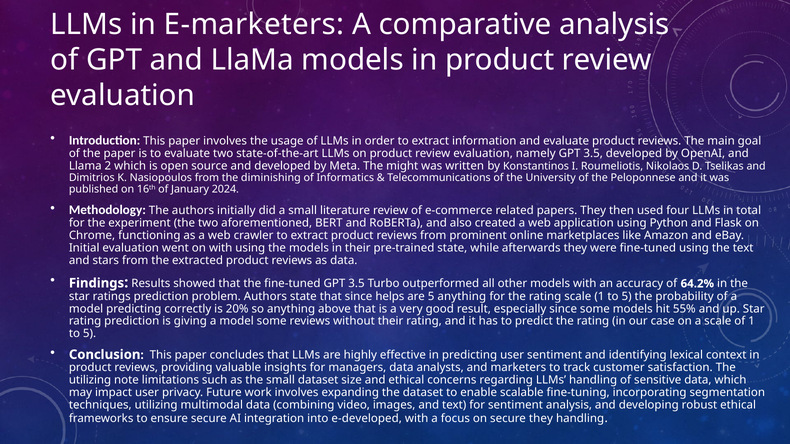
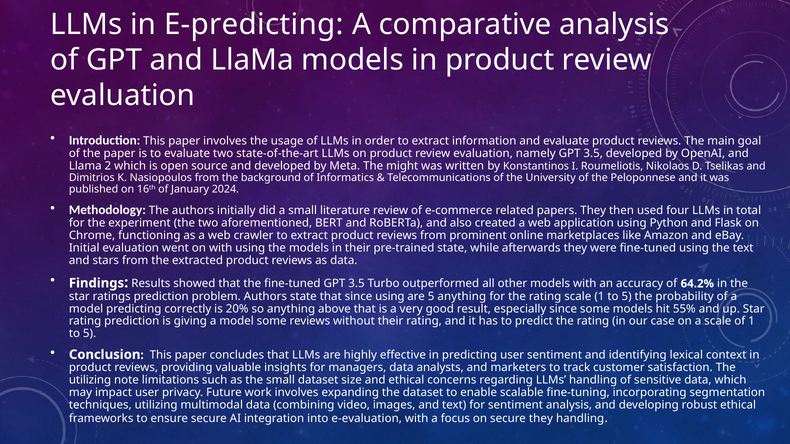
E-marketers: E-marketers -> E-predicting (254, 24)
diminishing: diminishing -> background (271, 178)
since helps: helps -> using (390, 297)
e-developed: e-developed -> e-evaluation (367, 419)
